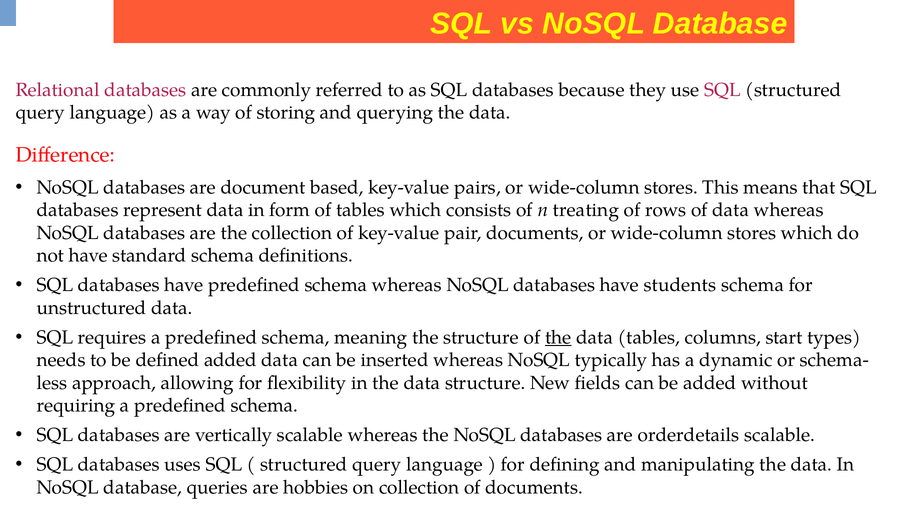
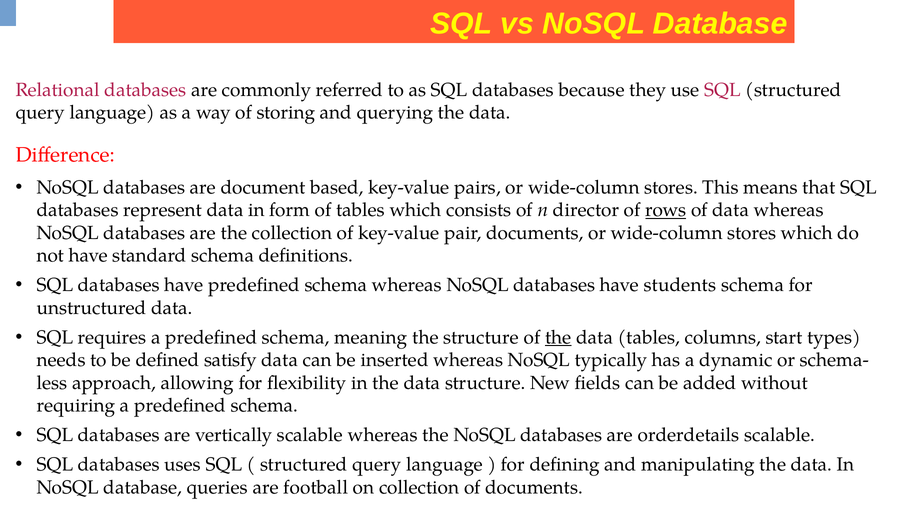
treating: treating -> director (586, 210)
rows underline: none -> present (666, 210)
defined added: added -> satisfy (230, 360)
hobbies: hobbies -> football (316, 487)
